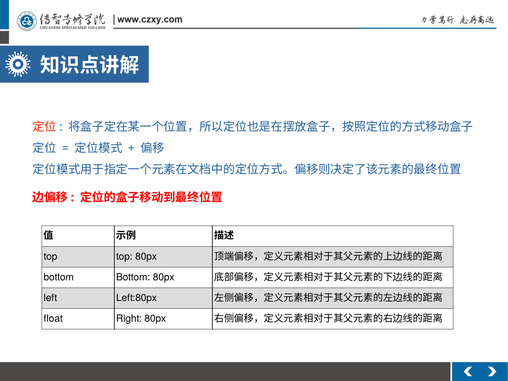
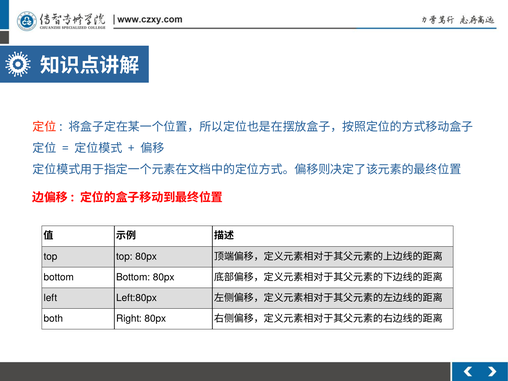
float: float -> both (53, 318)
